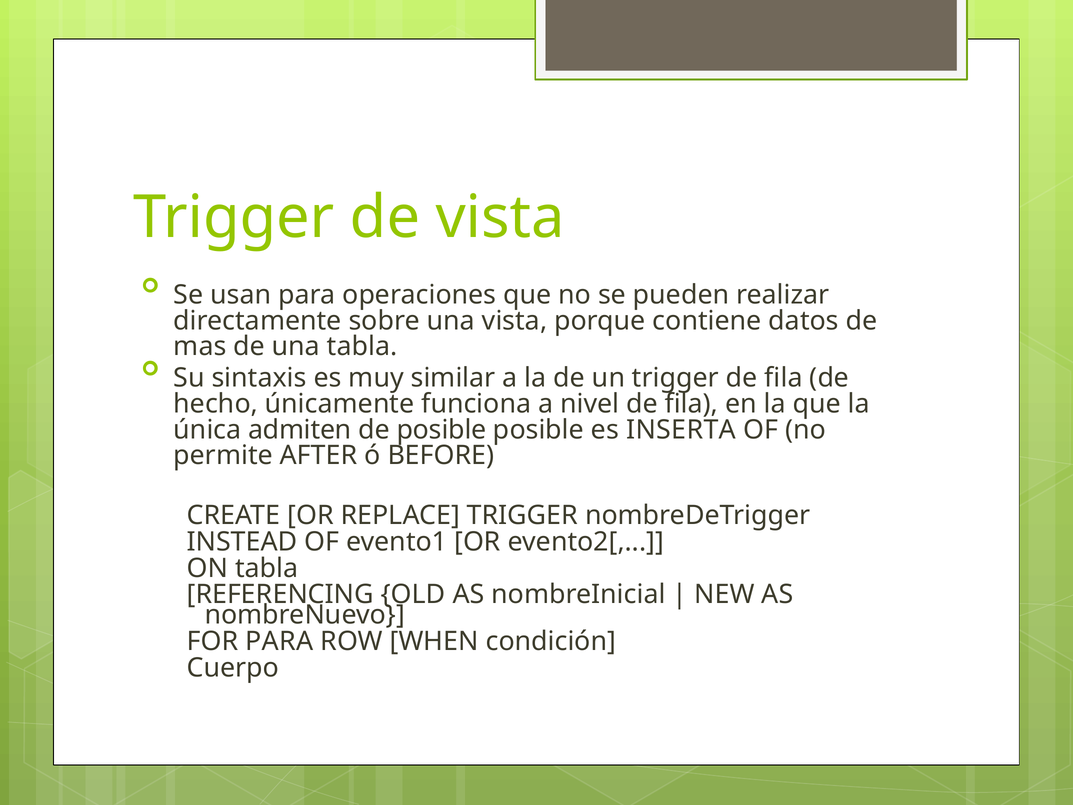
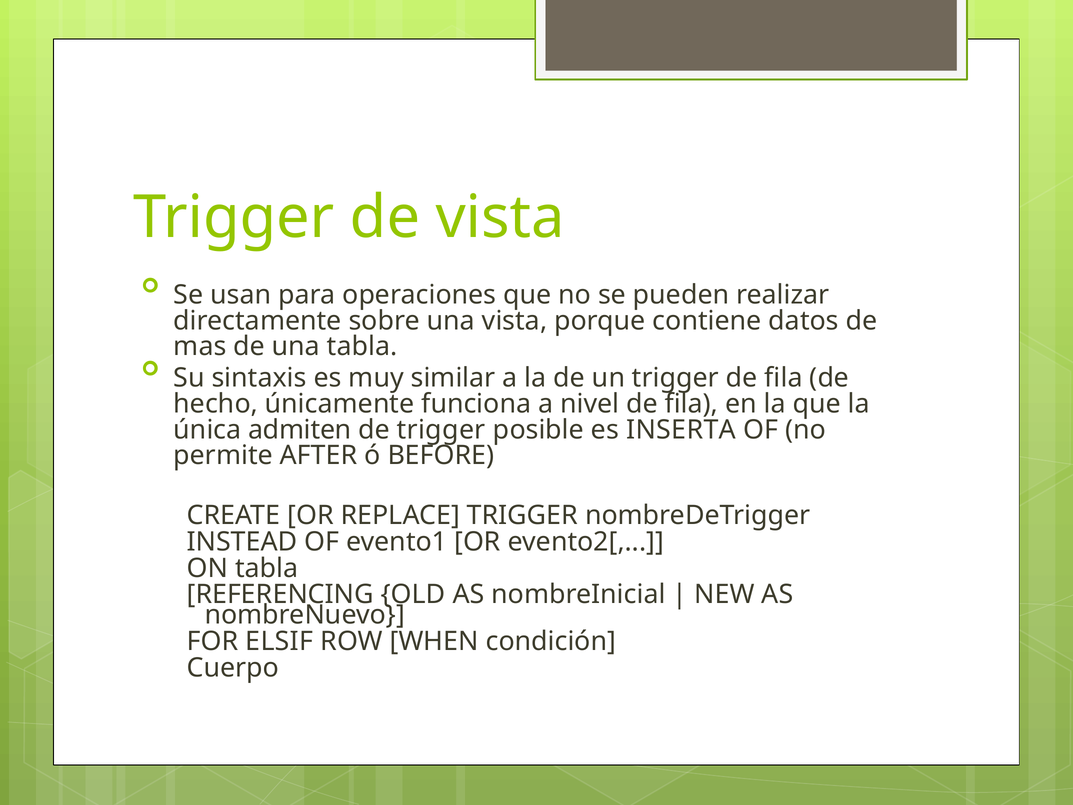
de posible: posible -> trigger (441, 430)
FOR PARA: PARA -> ELSIF (279, 641)
